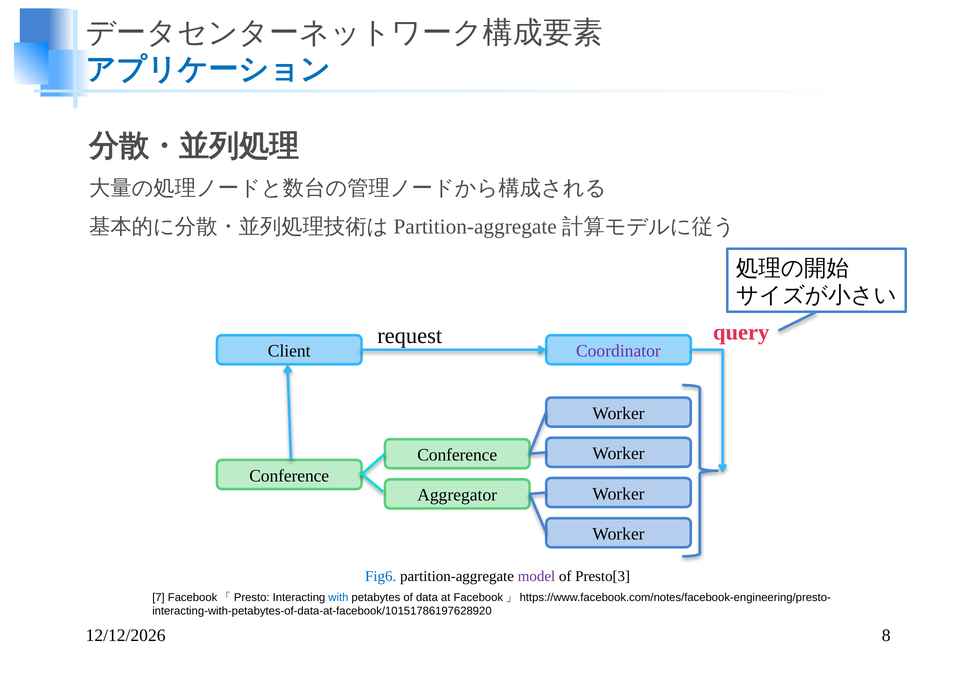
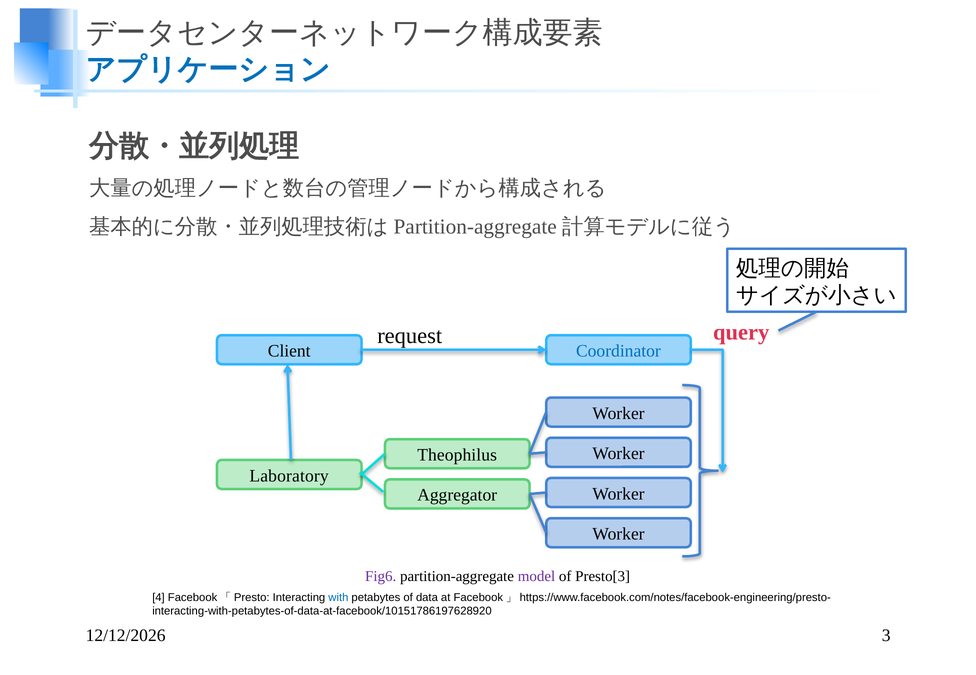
Coordinator colour: purple -> blue (618, 351)
Conference: Conference -> Theophilus (457, 455)
Conference: Conference -> Laboratory (289, 476)
Fig6 colour: blue -> purple (381, 577)
7: 7 -> 4 (158, 598)
8: 8 -> 3 (886, 636)
